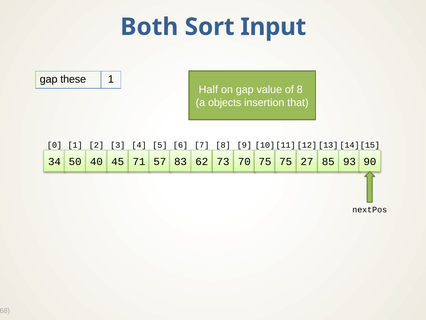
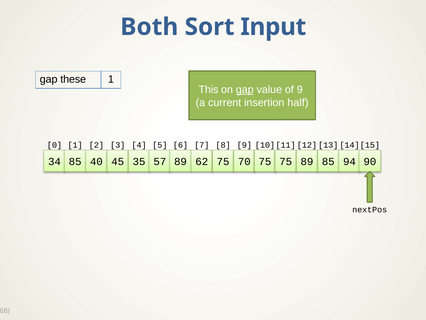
Half: Half -> This (208, 90)
gap underline: none -> present (245, 90)
of 8: 8 -> 9 (300, 90)
objects: objects -> current (225, 102)
that: that -> half (298, 102)
34 50: 50 -> 85 (75, 161)
71: 71 -> 35 (139, 161)
57 83: 83 -> 89 (180, 161)
62 73: 73 -> 75 (223, 161)
75 27: 27 -> 89 (307, 161)
93: 93 -> 94 (349, 161)
